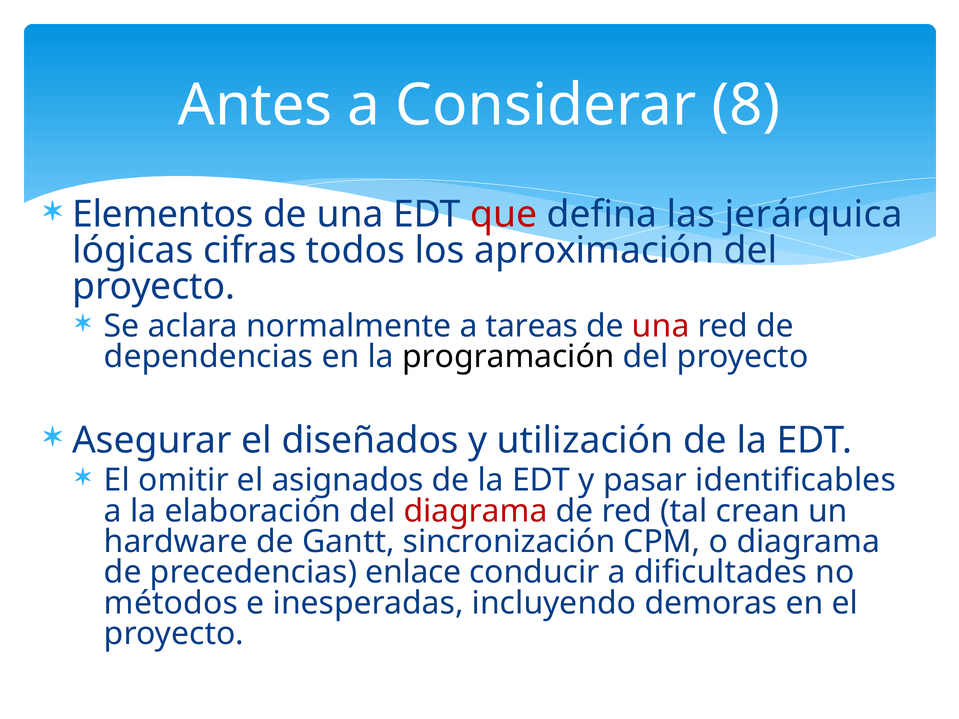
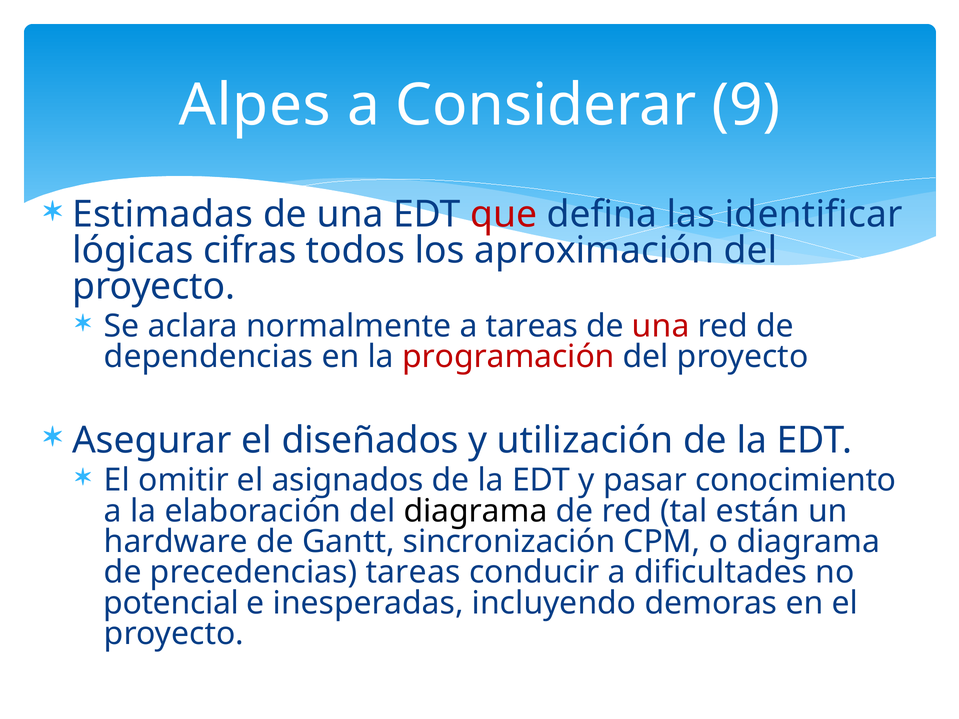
Antes: Antes -> Alpes (255, 105)
8: 8 -> 9 (746, 105)
Elementos: Elementos -> Estimadas (163, 215)
jerárquica: jerárquica -> identificar (814, 215)
programación colour: black -> red (508, 357)
identificables: identificables -> conocimiento (796, 481)
diagrama colour: red -> black (475, 511)
crean: crean -> están (758, 511)
precedencias enlace: enlace -> tareas (413, 573)
métodos: métodos -> potencial (171, 603)
